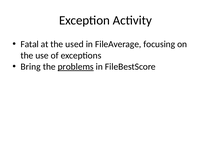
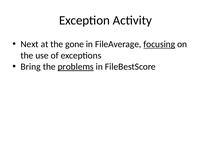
Fatal: Fatal -> Next (30, 44)
used: used -> gone (75, 44)
focusing underline: none -> present (159, 44)
